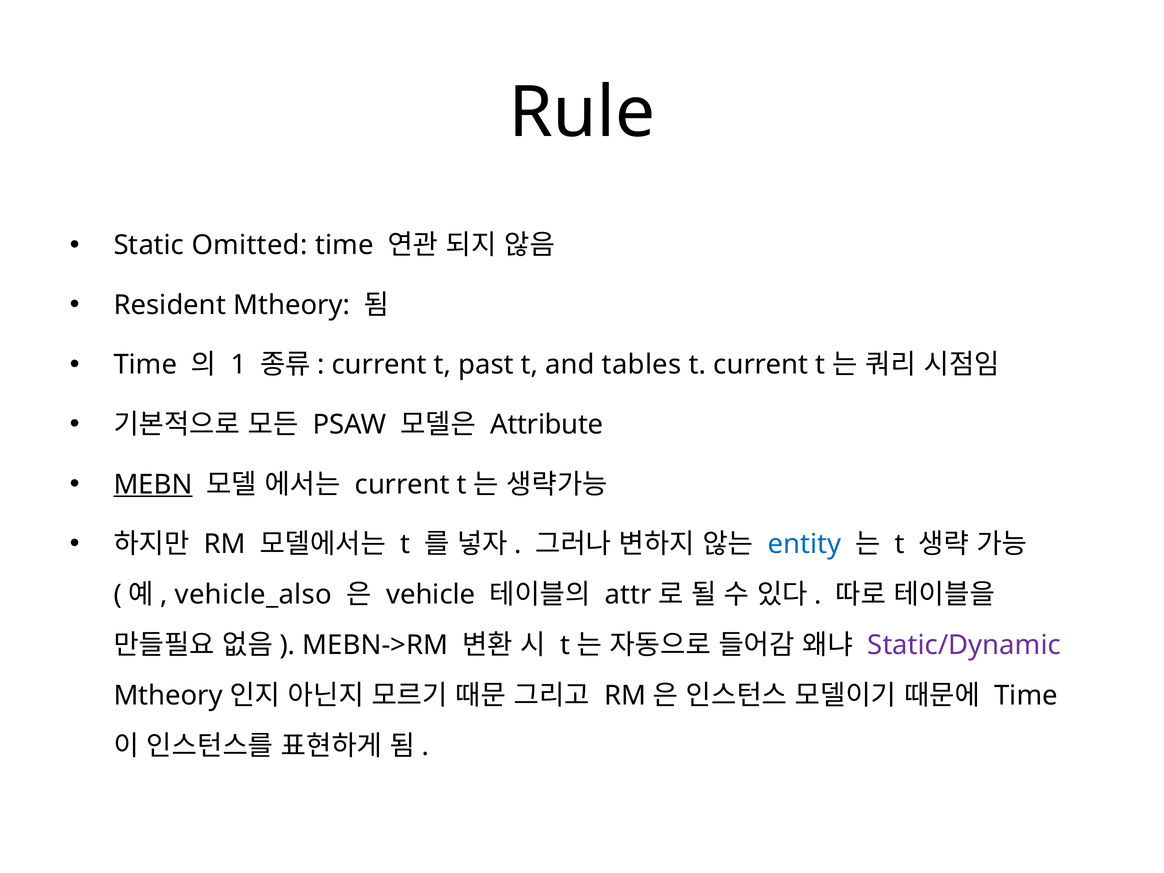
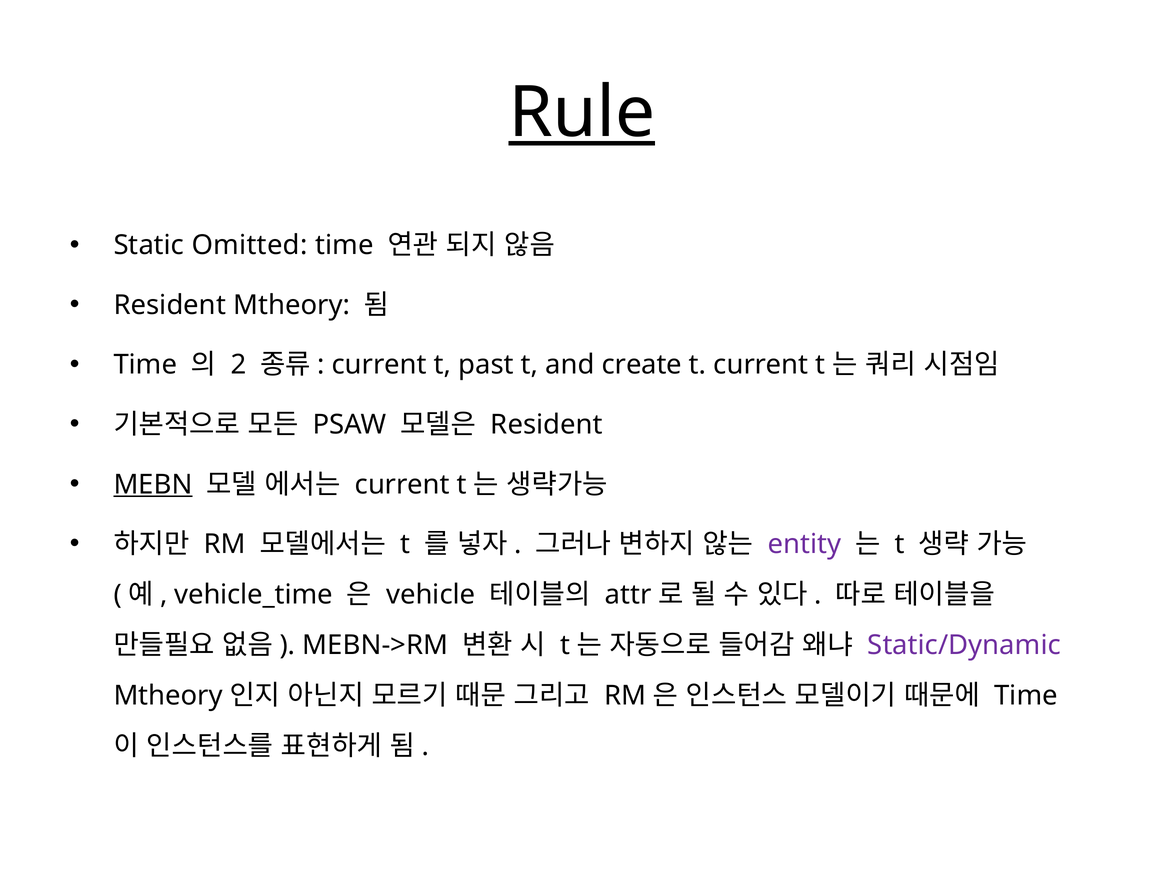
Rule underline: none -> present (582, 113)
1: 1 -> 2 (238, 365)
tables: tables -> create (642, 365)
Attribute: Attribute -> Resident (547, 425)
entity colour: blue -> purple (805, 544)
vehicle_also: vehicle_also -> vehicle_time (254, 595)
